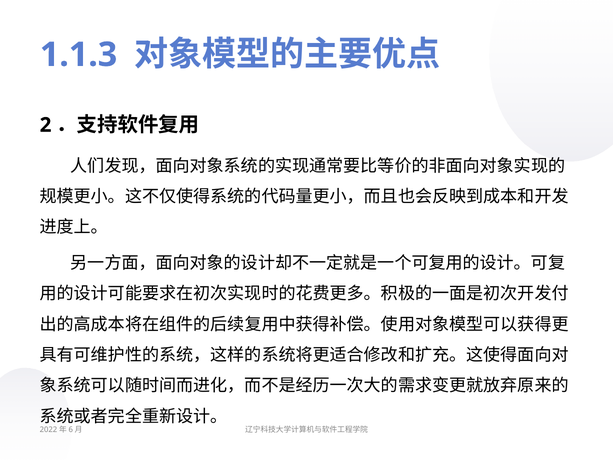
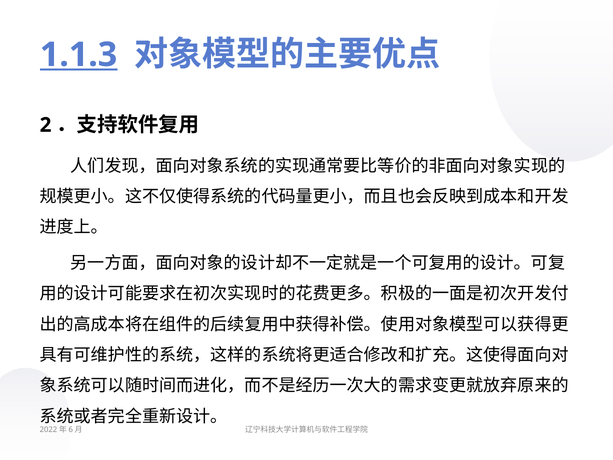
1.1.3 underline: none -> present (79, 55)
